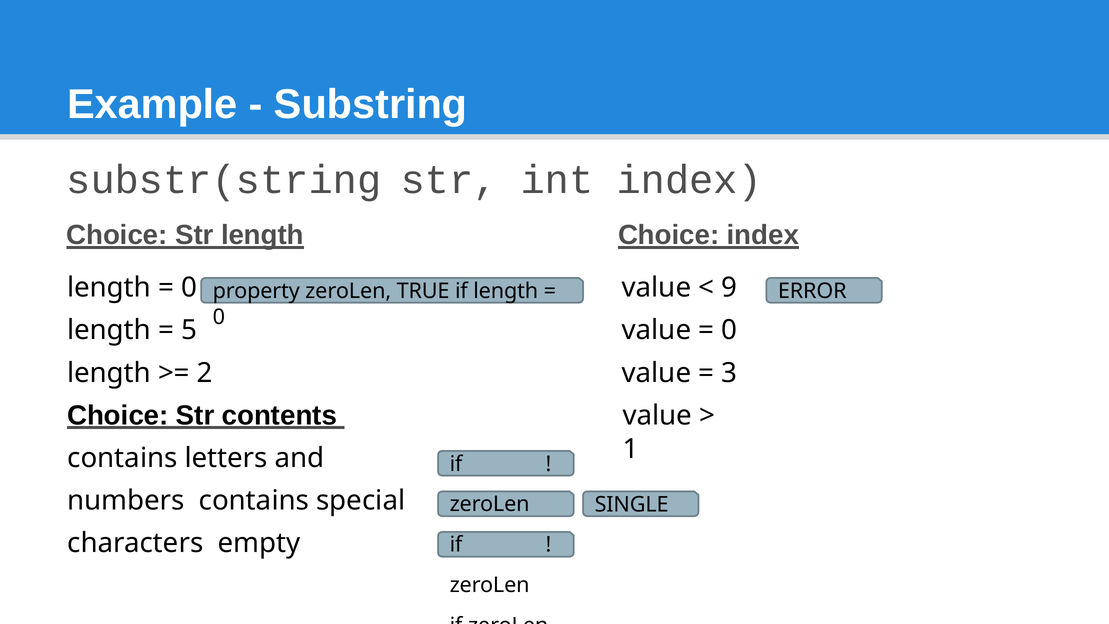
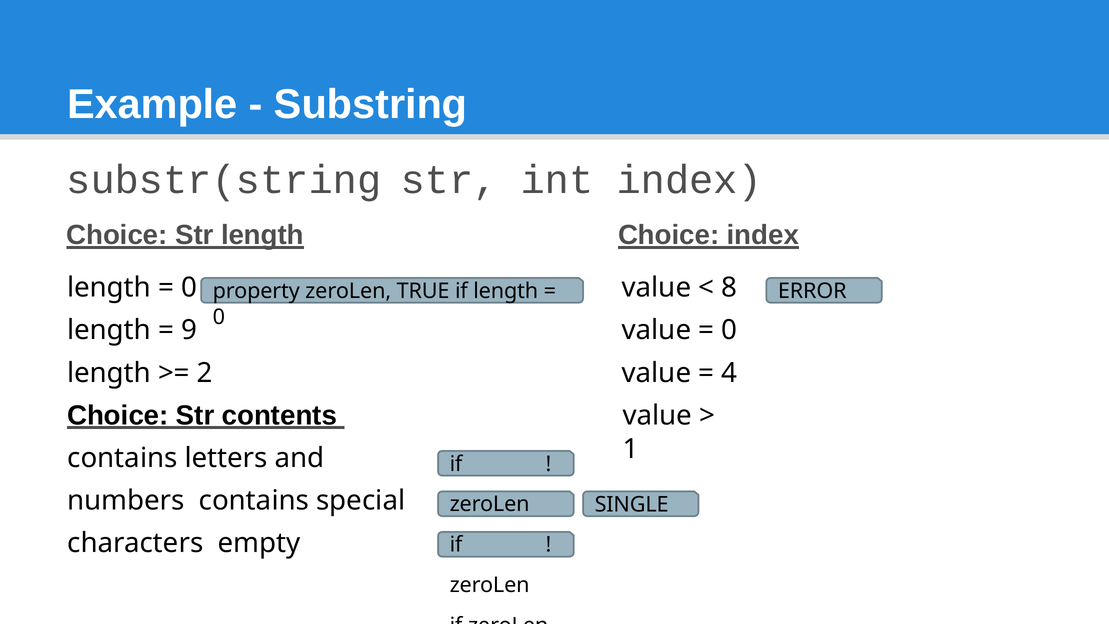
9: 9 -> 8 (729, 287)
5: 5 -> 9 (189, 330)
3: 3 -> 4 (729, 373)
